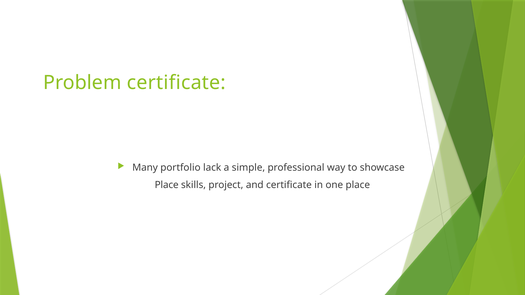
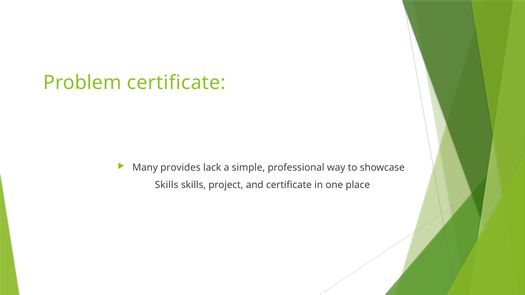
portfolio: portfolio -> provides (180, 168)
Place: Place -> Skills (167, 185)
